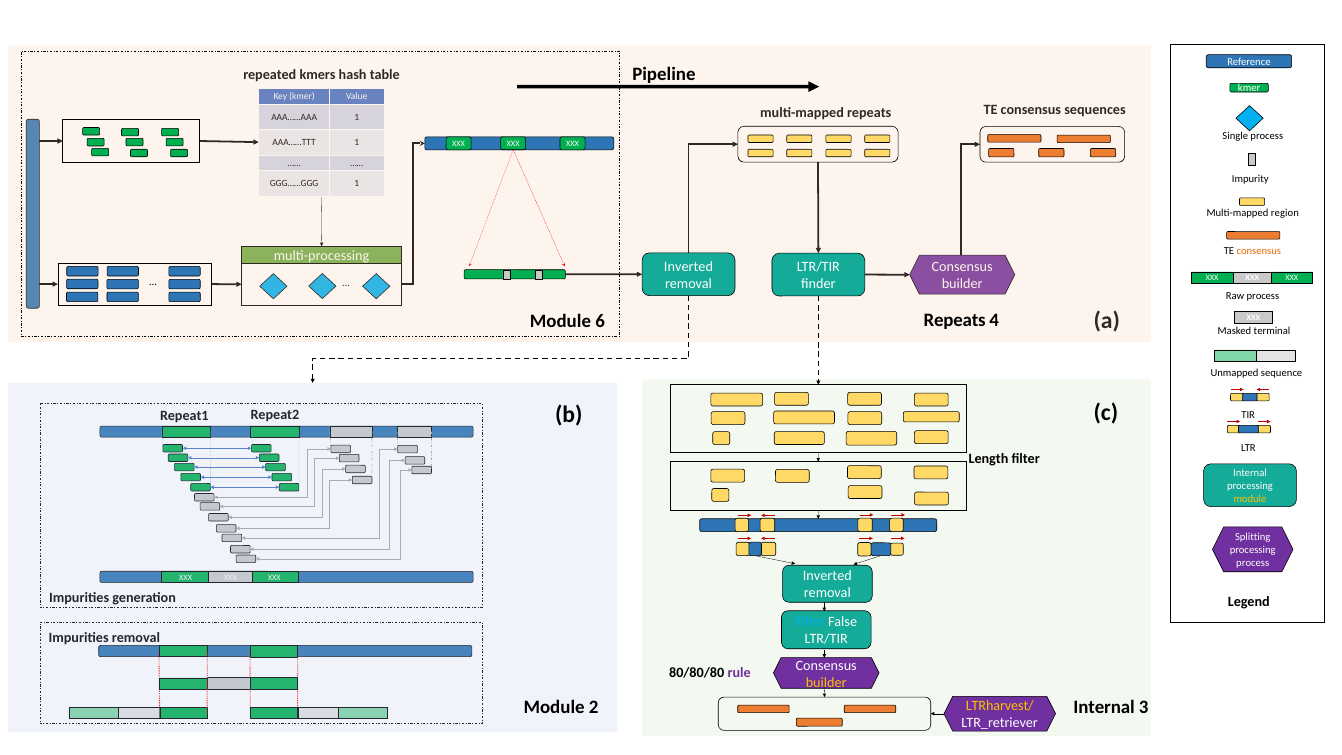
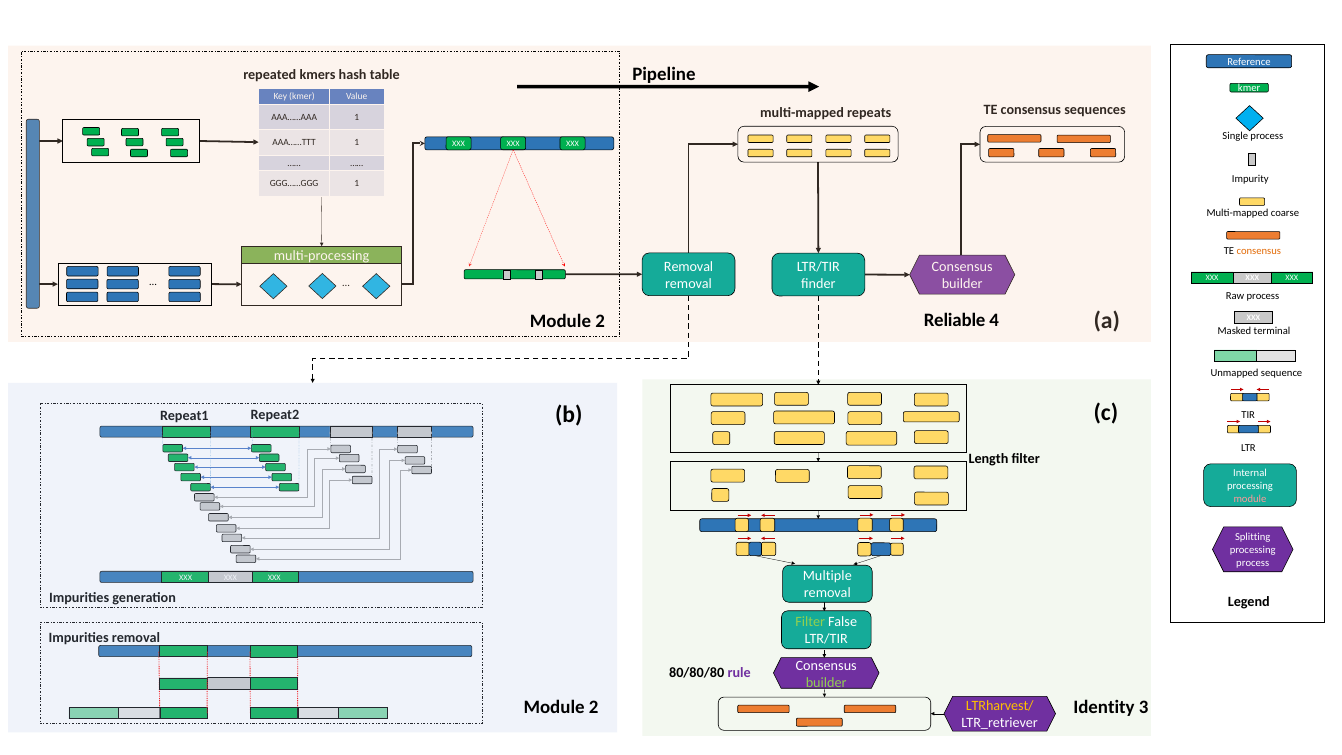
region: region -> coarse (1285, 213)
Inverted: Inverted -> Removal (689, 267)
Repeats: Repeats -> Reliable (955, 320)
6: 6 -> 2 (600, 321)
module colour: yellow -> pink (1250, 499)
Inverted: Inverted -> Multiple (827, 576)
Filter colour: light blue -> light green (810, 622)
builder colour: yellow -> light green (826, 682)
Internal: Internal -> Identity (1104, 708)
